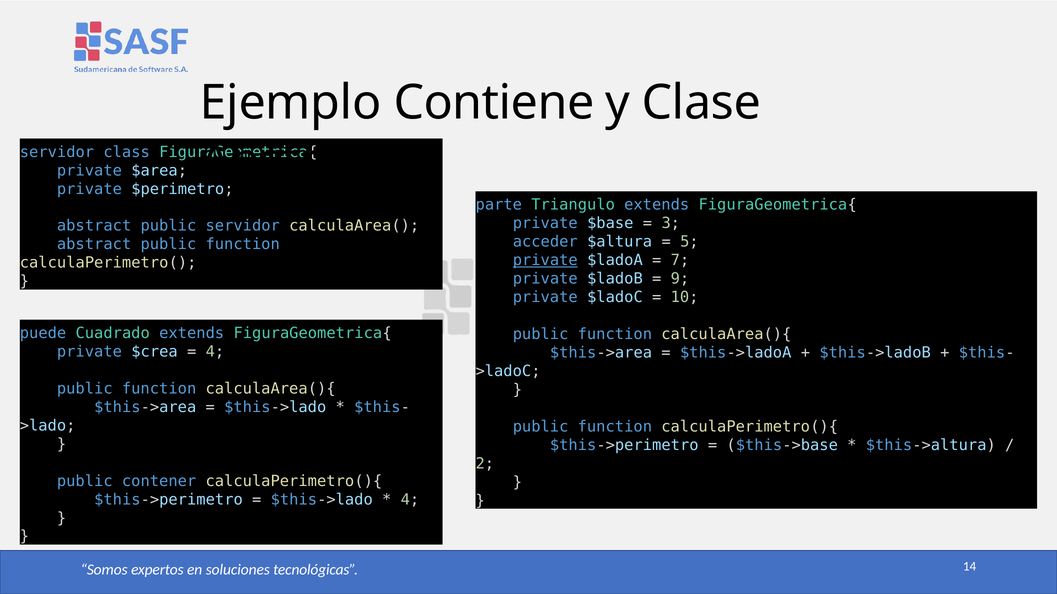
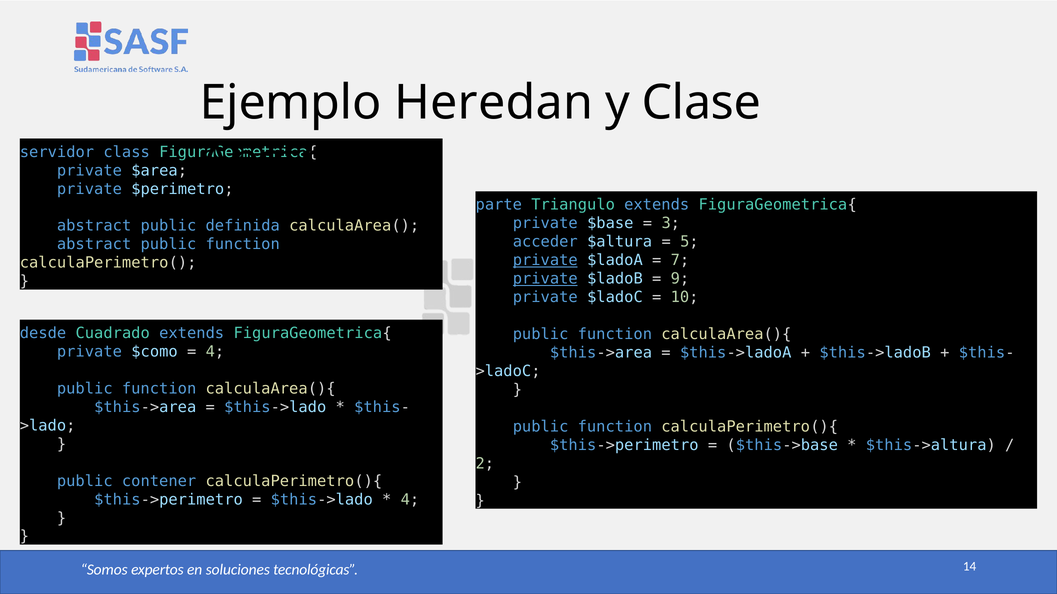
Contiene: Contiene -> Heredan (494, 103)
public servidor: servidor -> definida (243, 226)
private underline: none -> present (545, 279)
puede: puede -> desde (43, 333)
$crea: $crea -> $como (155, 352)
